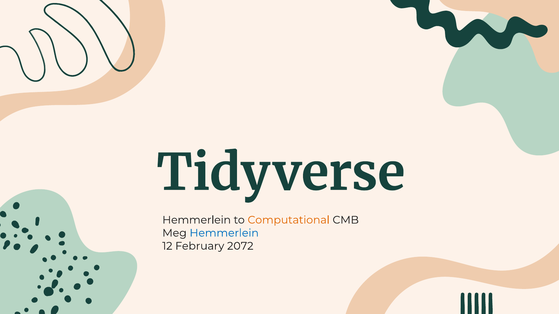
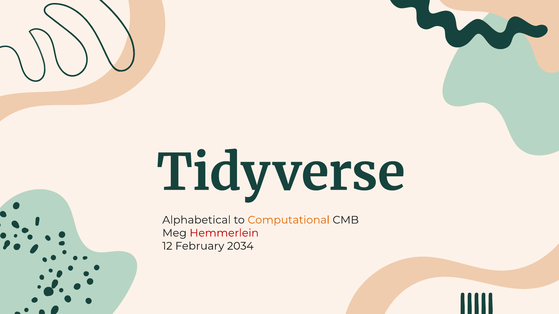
Hemmerlein: Hemmerlein -> Alphabetical (197, 220)
Hemmerlein colour: blue -> red (224, 233)
2072: 2072 -> 2034 (240, 246)
